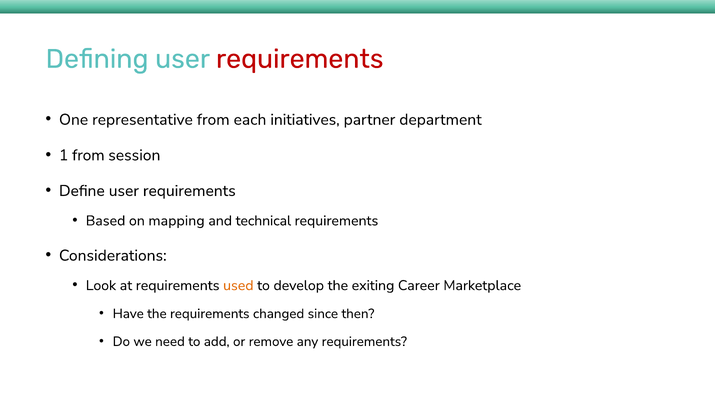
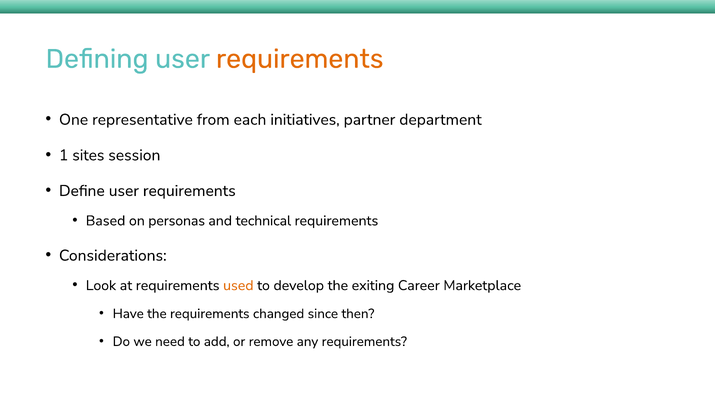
requirements colour: red -> orange (300, 59)
1 from: from -> sites (88, 155)
mapping: mapping -> personas (177, 221)
